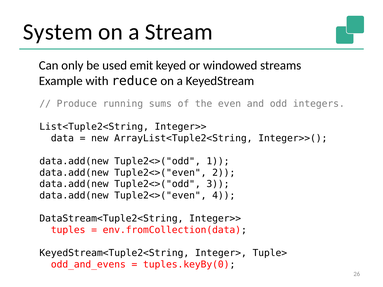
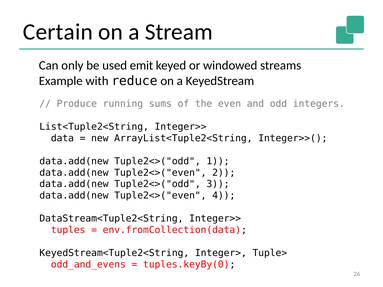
System: System -> Certain (58, 32)
